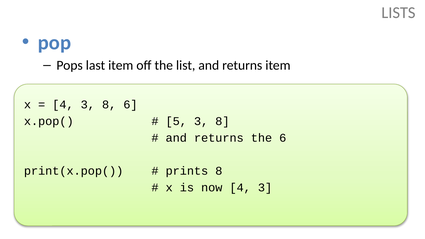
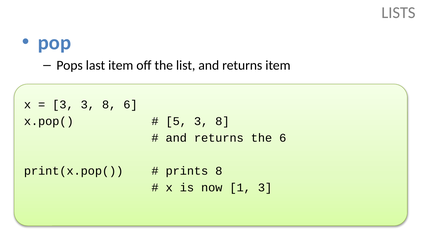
4: 4 -> 3 (63, 105)
now 4: 4 -> 1 (240, 188)
